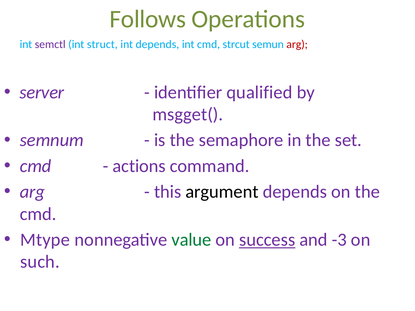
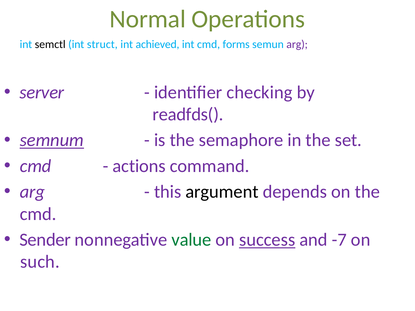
Follows: Follows -> Normal (148, 19)
semctl colour: purple -> black (50, 44)
int depends: depends -> achieved (158, 44)
strcut: strcut -> forms (236, 44)
arg colour: red -> purple (297, 44)
qualified: qualified -> checking (259, 92)
msgget(: msgget( -> readfds( (188, 115)
semnum underline: none -> present (52, 140)
Mtype: Mtype -> Sender (45, 240)
-3: -3 -> -7 (339, 240)
